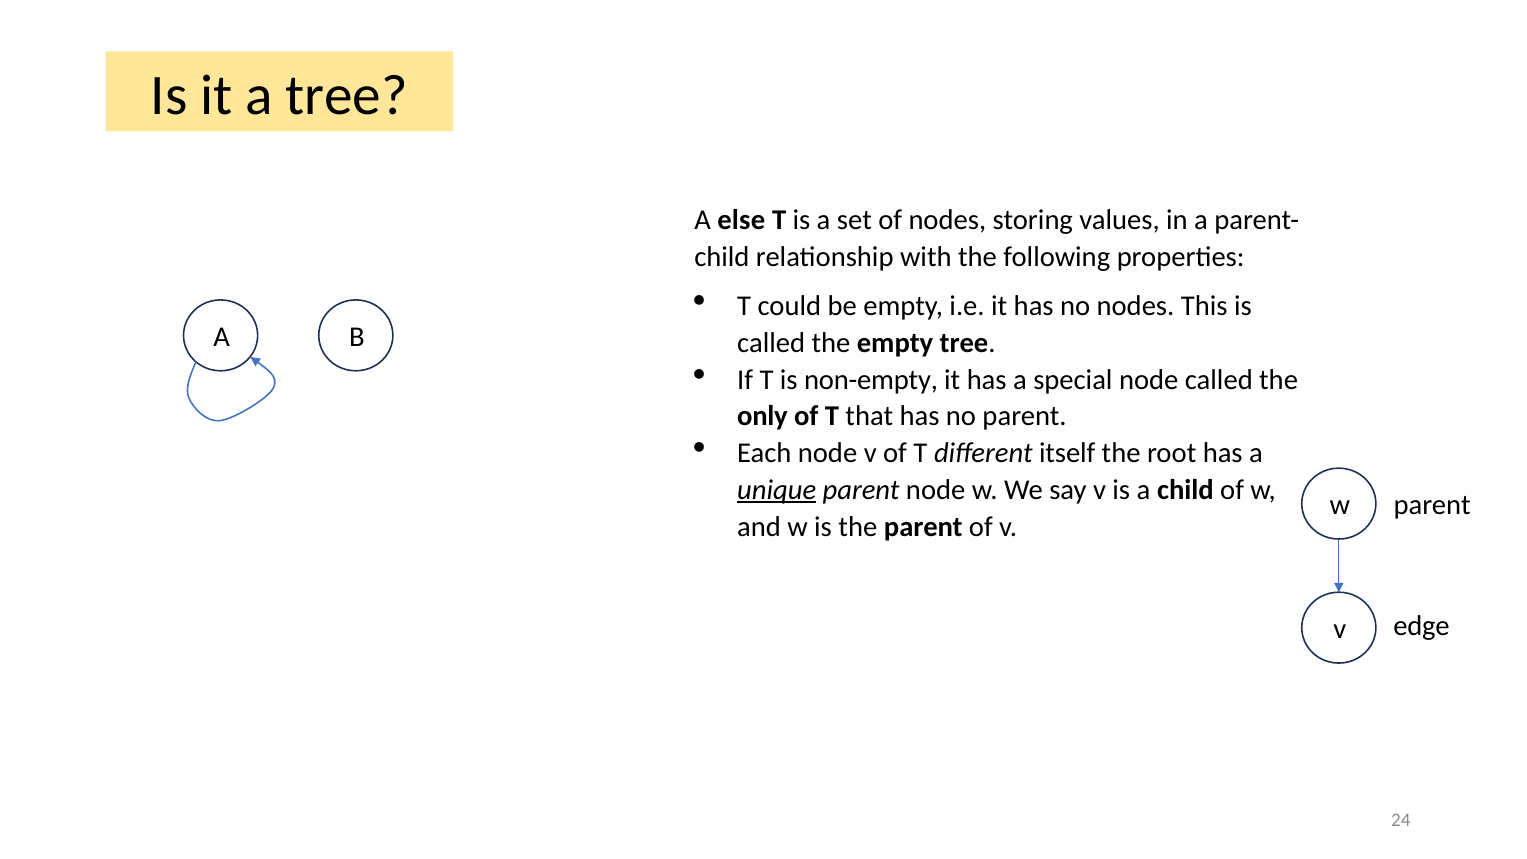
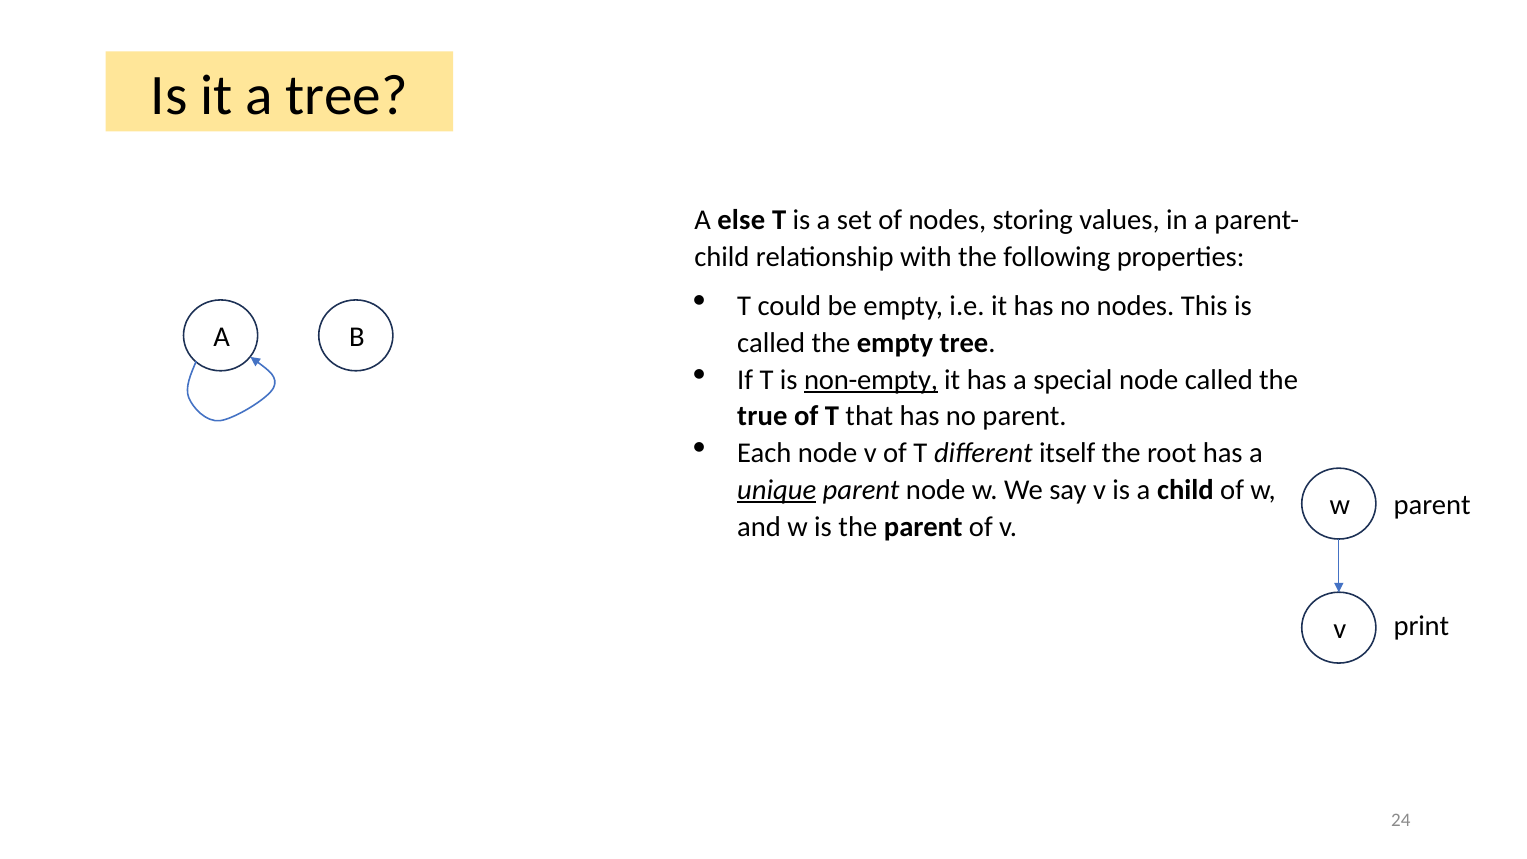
non-empty underline: none -> present (871, 380)
only: only -> true (762, 416)
edge: edge -> print (1421, 626)
